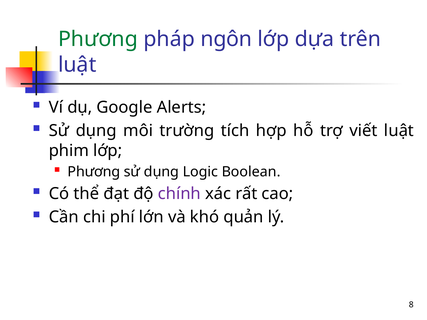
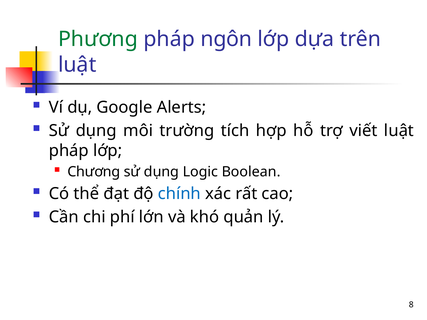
phim: phim -> pháp (69, 151)
Phương: Phương -> Chương (94, 172)
chính colour: purple -> blue (179, 194)
